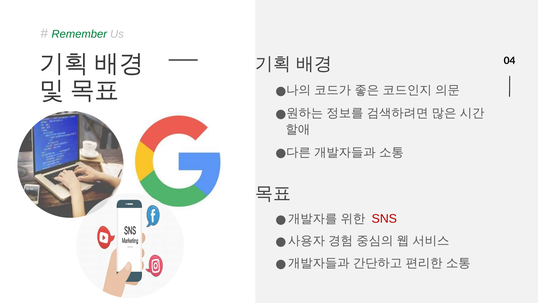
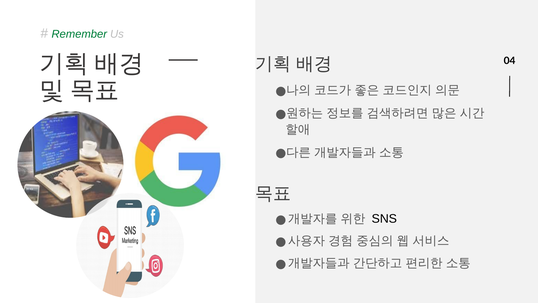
SNS colour: red -> black (384, 218)
